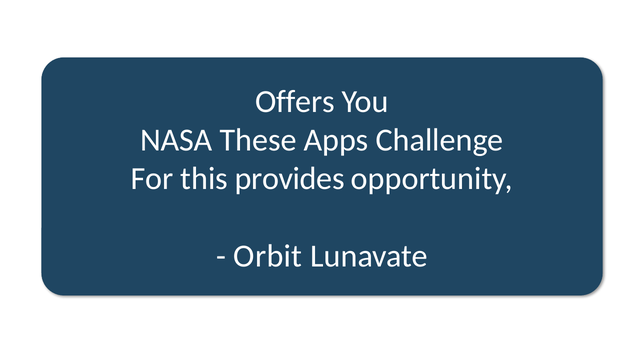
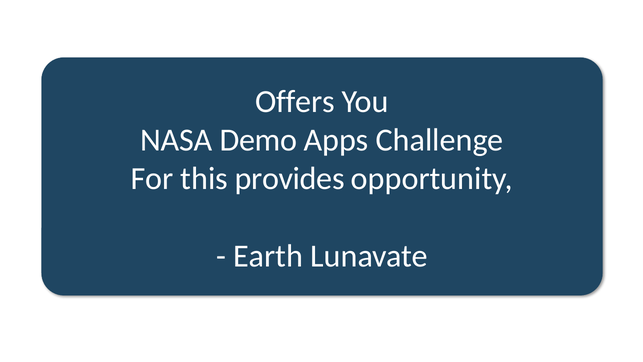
These: These -> Demo (258, 140)
Orbit: Orbit -> Earth (268, 256)
